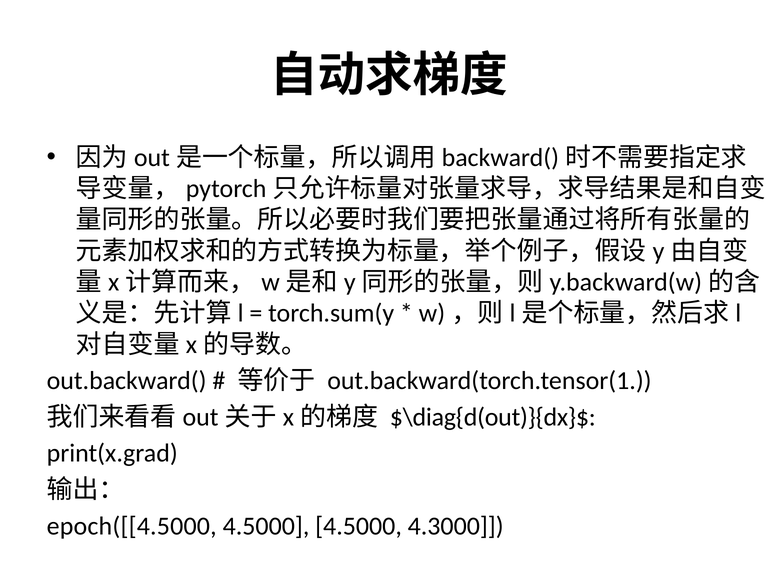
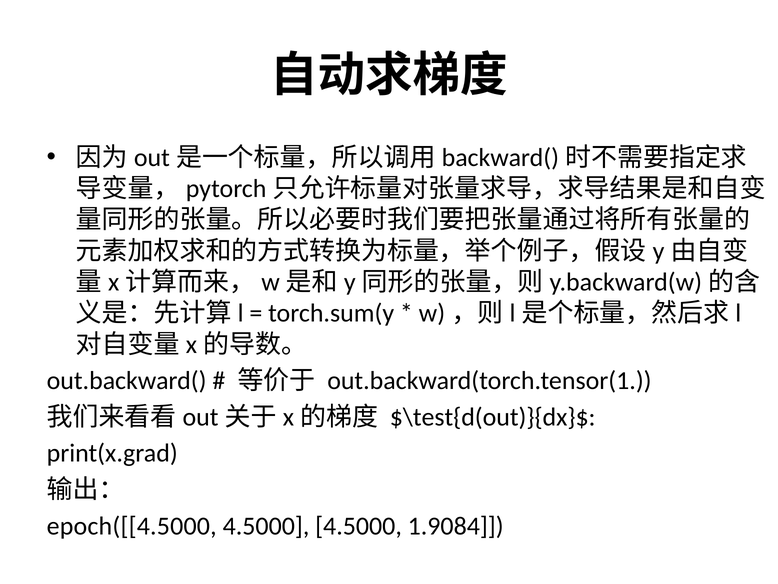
$\diag{d(out)}{dx}$: $\diag{d(out)}{dx}$ -> $\test{d(out)}{dx}$ (493, 417)
4.3000: 4.3000 -> 1.9084 (456, 526)
